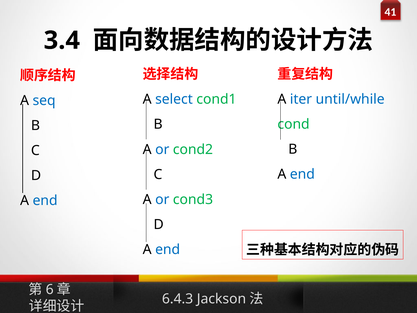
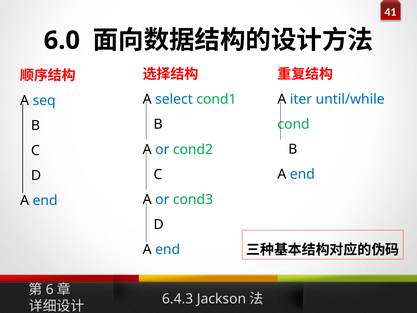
3.4: 3.4 -> 6.0 (62, 40)
